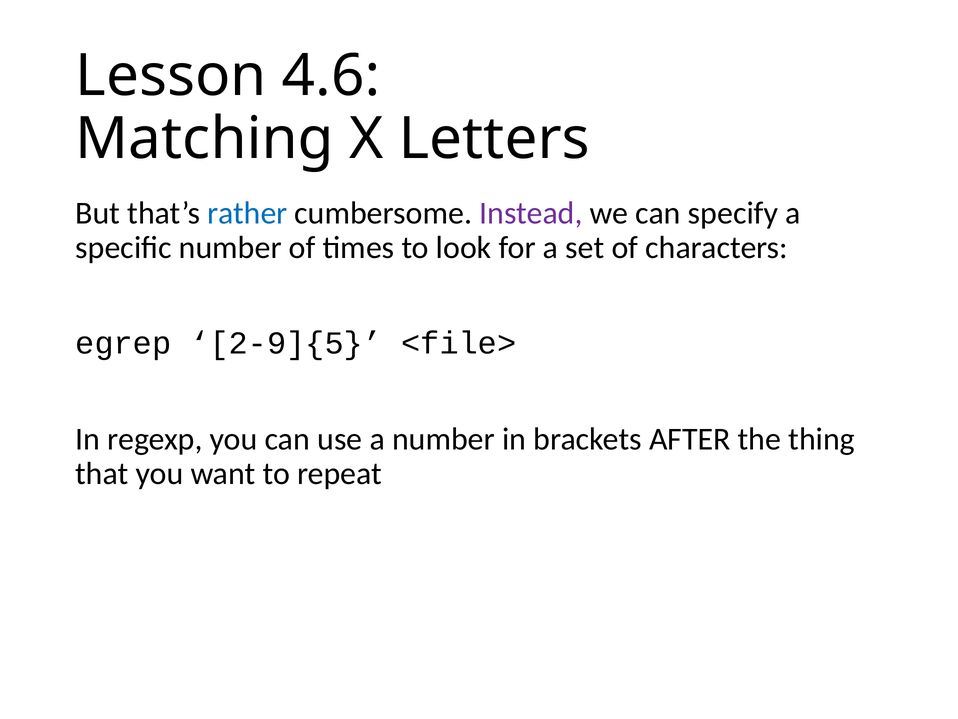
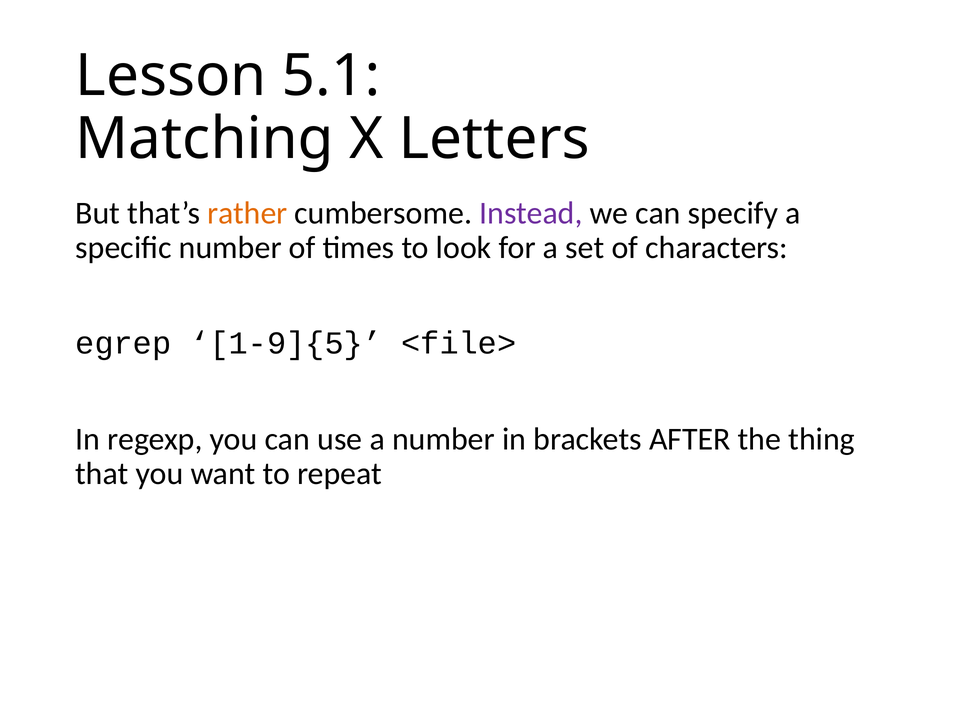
4.6: 4.6 -> 5.1 (331, 76)
rather colour: blue -> orange (247, 213)
2-9]{5: 2-9]{5 -> 1-9]{5 (286, 343)
